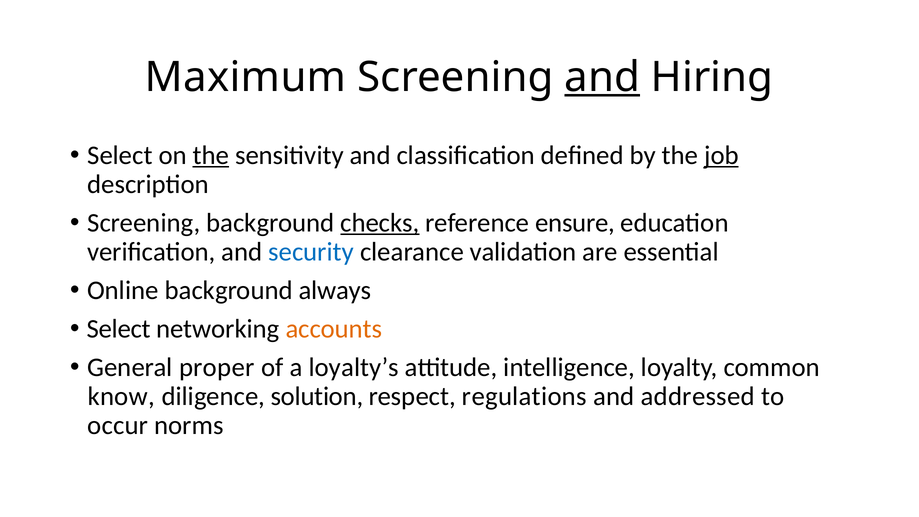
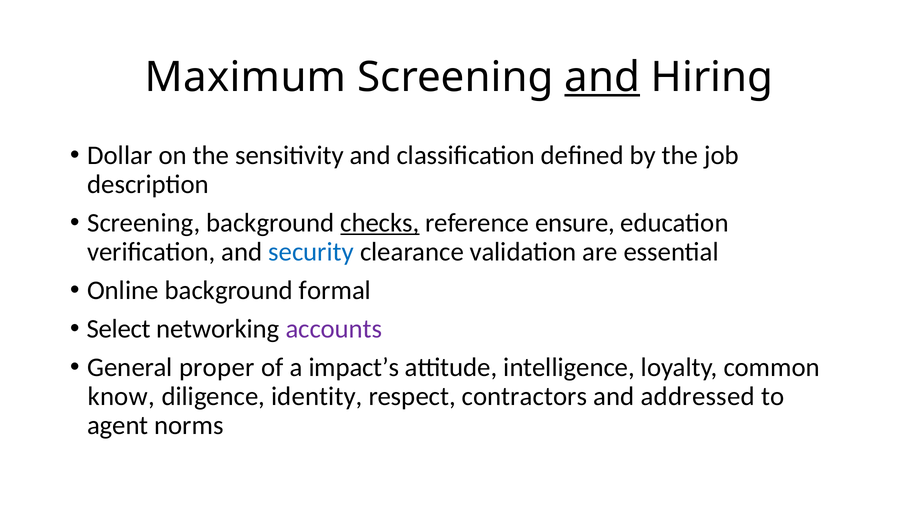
Select: Select -> Dollar (120, 155)
the underline: present -> none (211, 155)
job underline: present -> none (721, 155)
always: always -> formal (335, 290)
accounts colour: orange -> purple (334, 329)
loyalty’s: loyalty’s -> impact’s (354, 367)
solution: solution -> identity (317, 396)
regulations: regulations -> contractors (524, 396)
occur: occur -> agent (118, 425)
